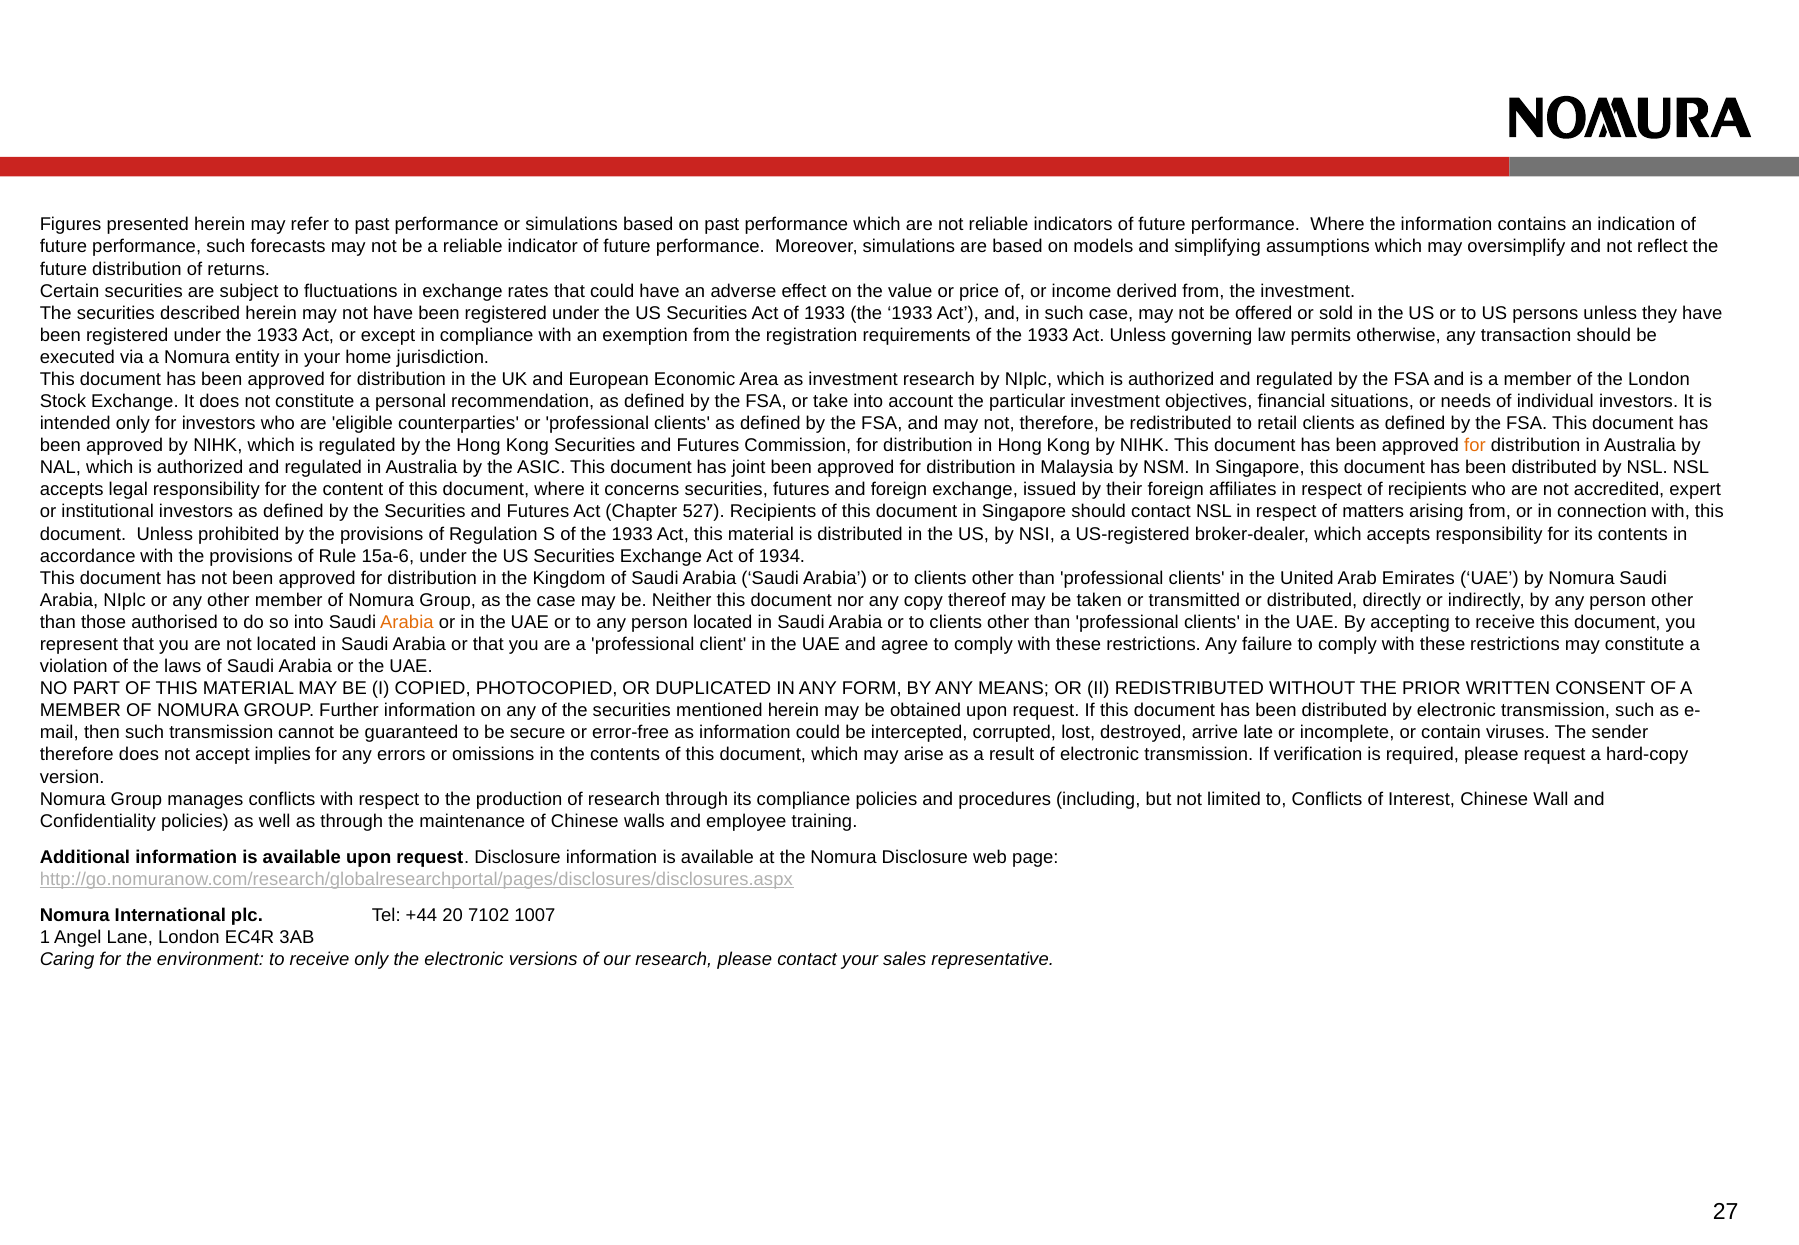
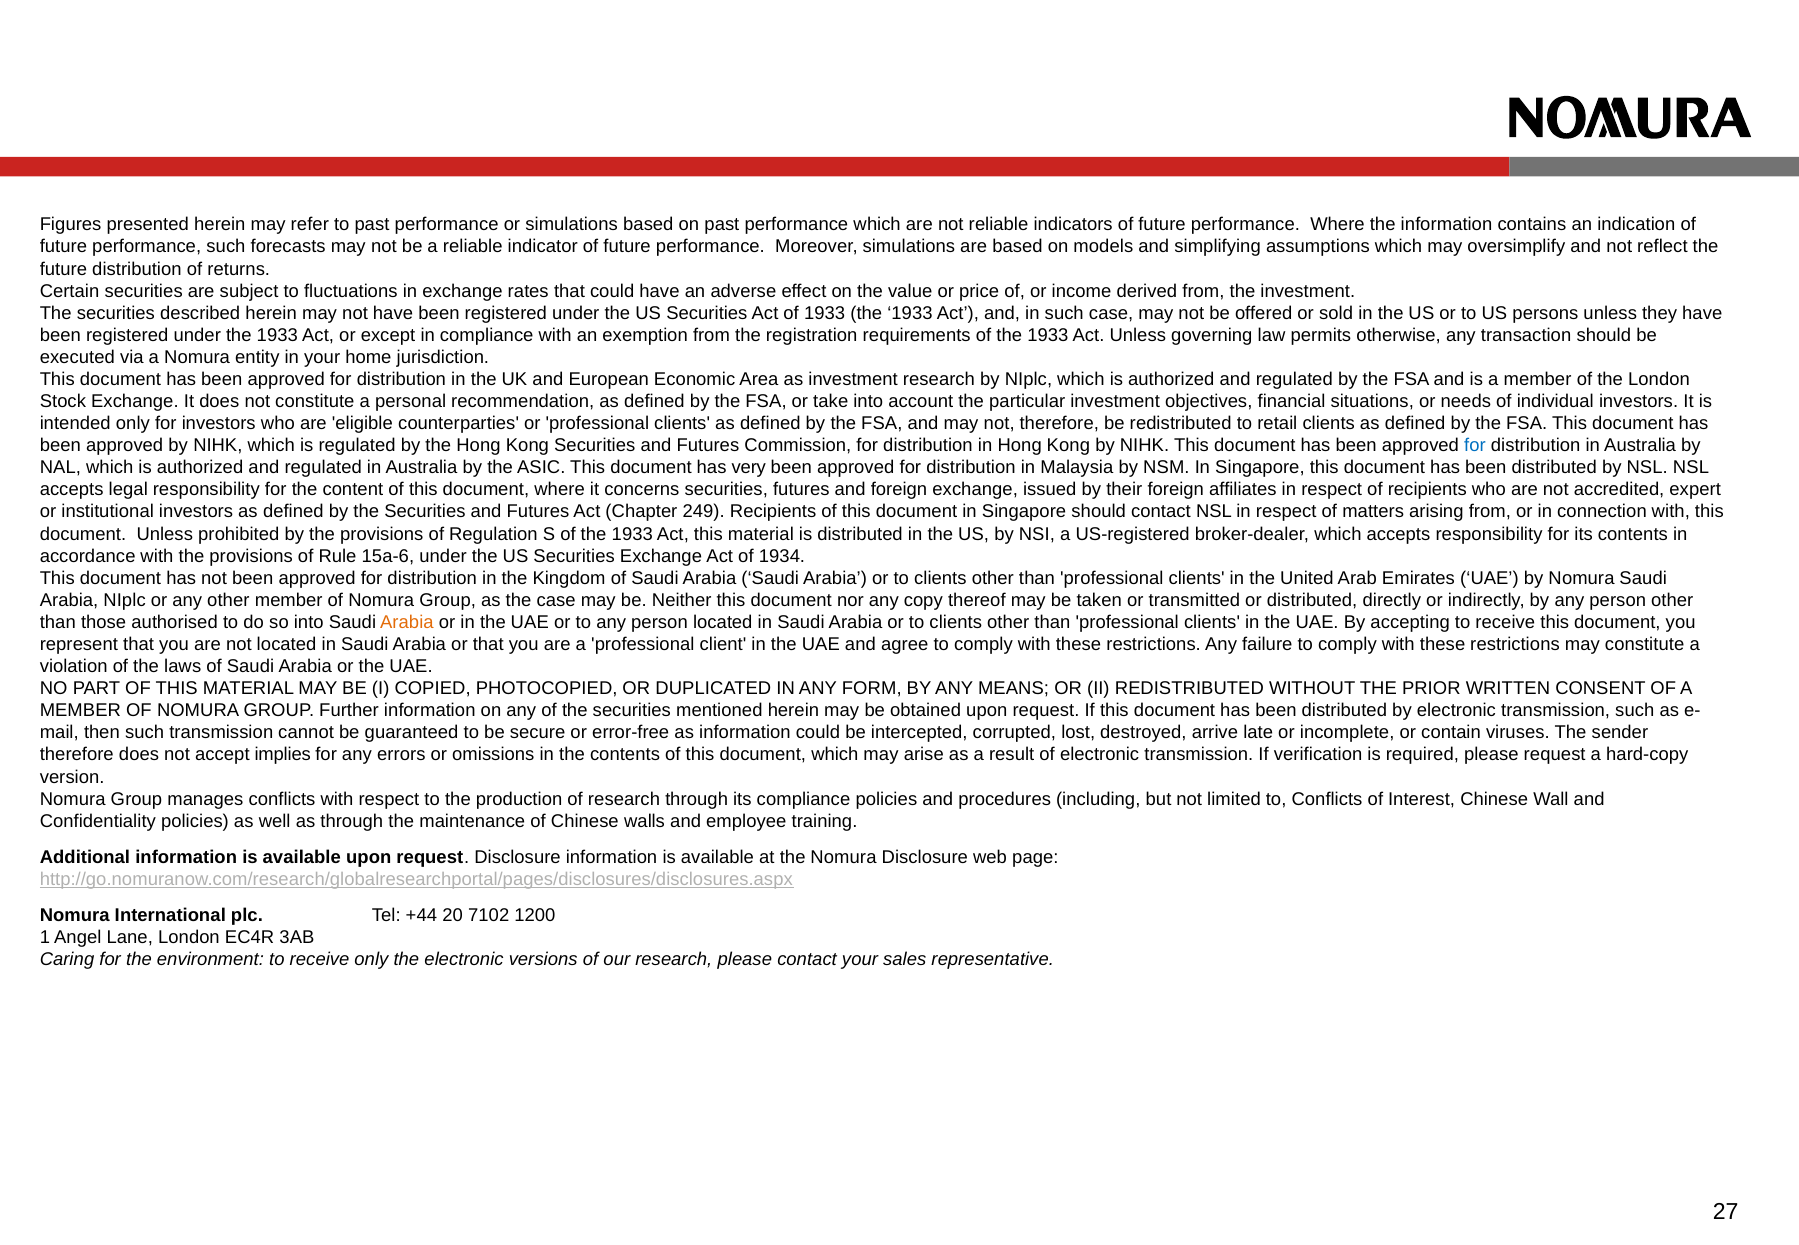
for colour: orange -> blue (1475, 446)
joint: joint -> very (749, 468)
527: 527 -> 249 (704, 512)
1007: 1007 -> 1200 (535, 915)
